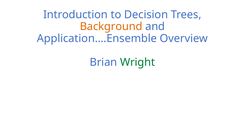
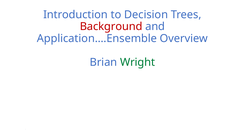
Background colour: orange -> red (111, 27)
